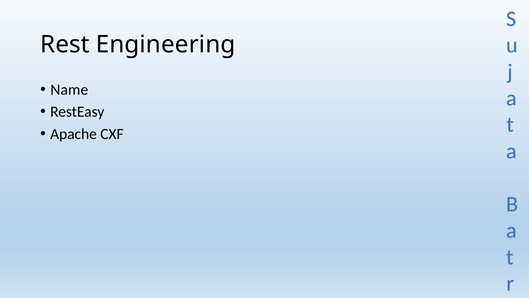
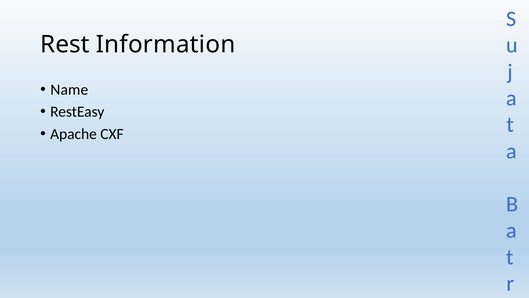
Engineering: Engineering -> Information (166, 44)
